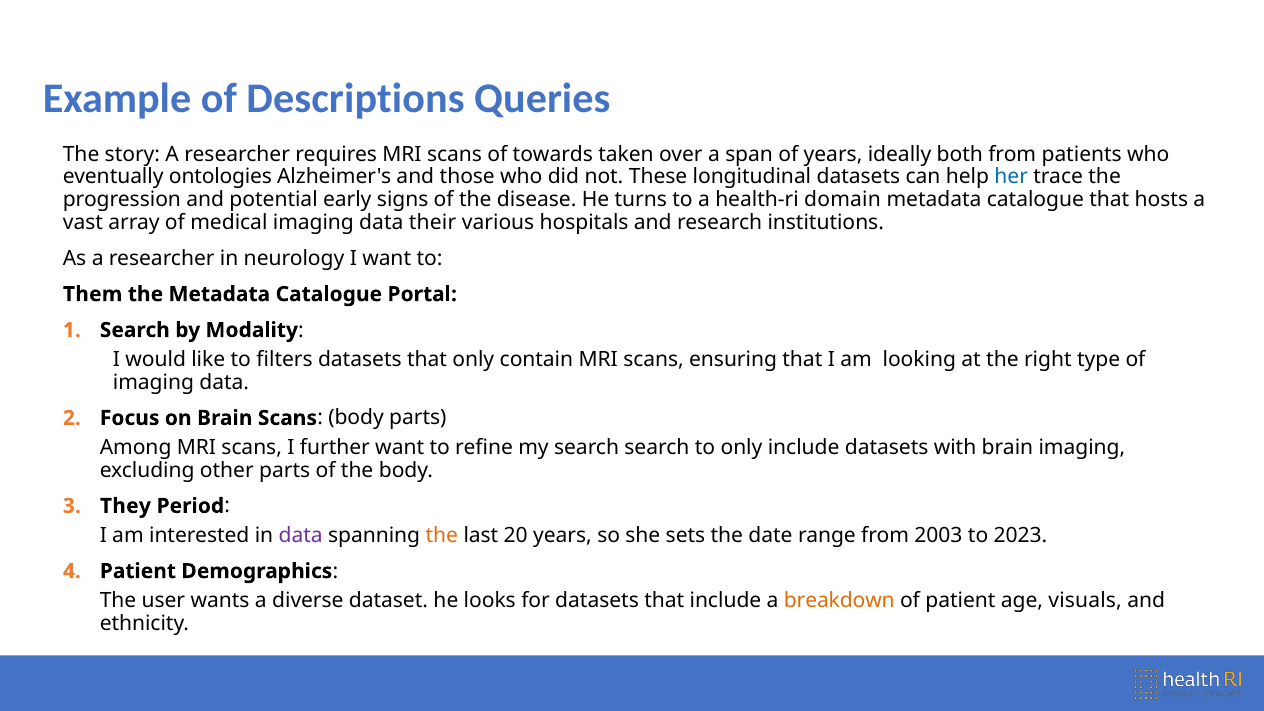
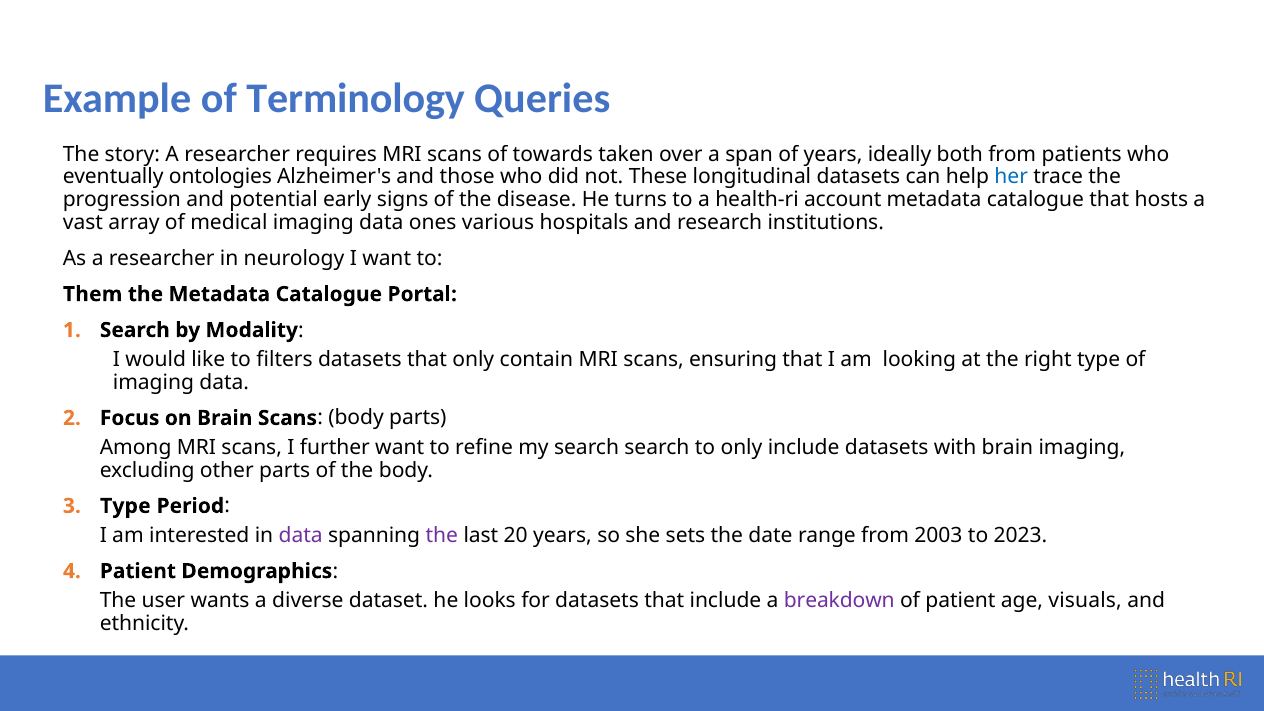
Descriptions: Descriptions -> Terminology (356, 99)
domain: domain -> account (843, 200)
their: their -> ones (433, 222)
They: They -> Type (125, 506)
the colour: orange -> purple (442, 535)
breakdown colour: orange -> purple (839, 600)
